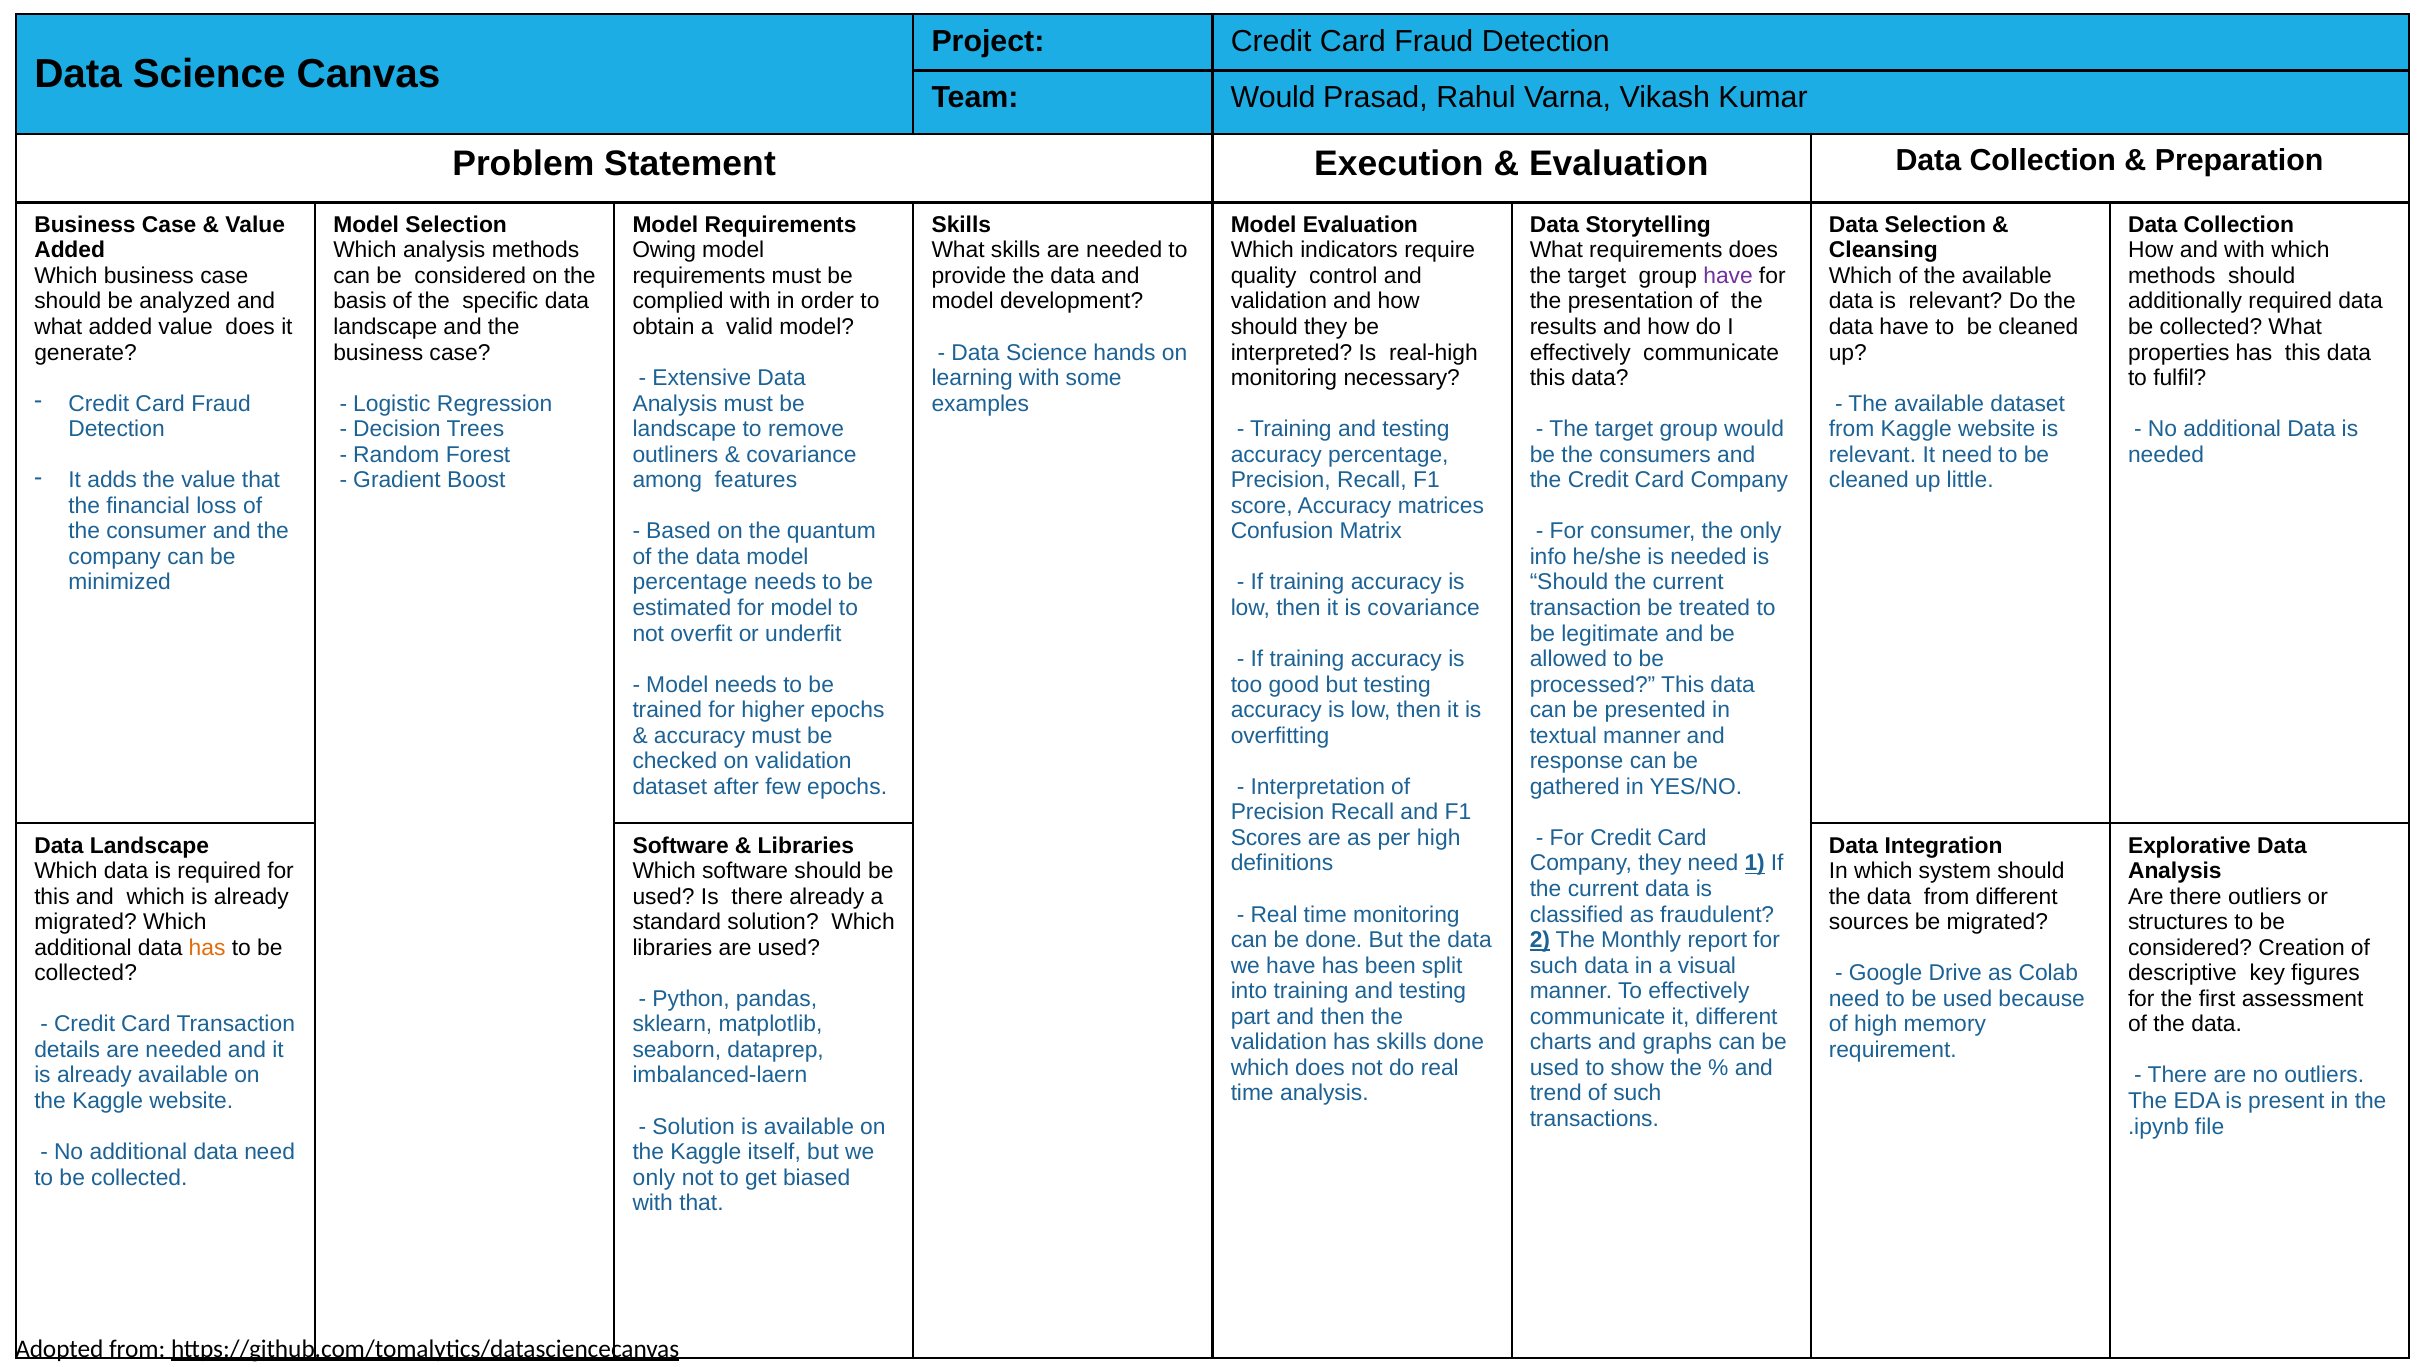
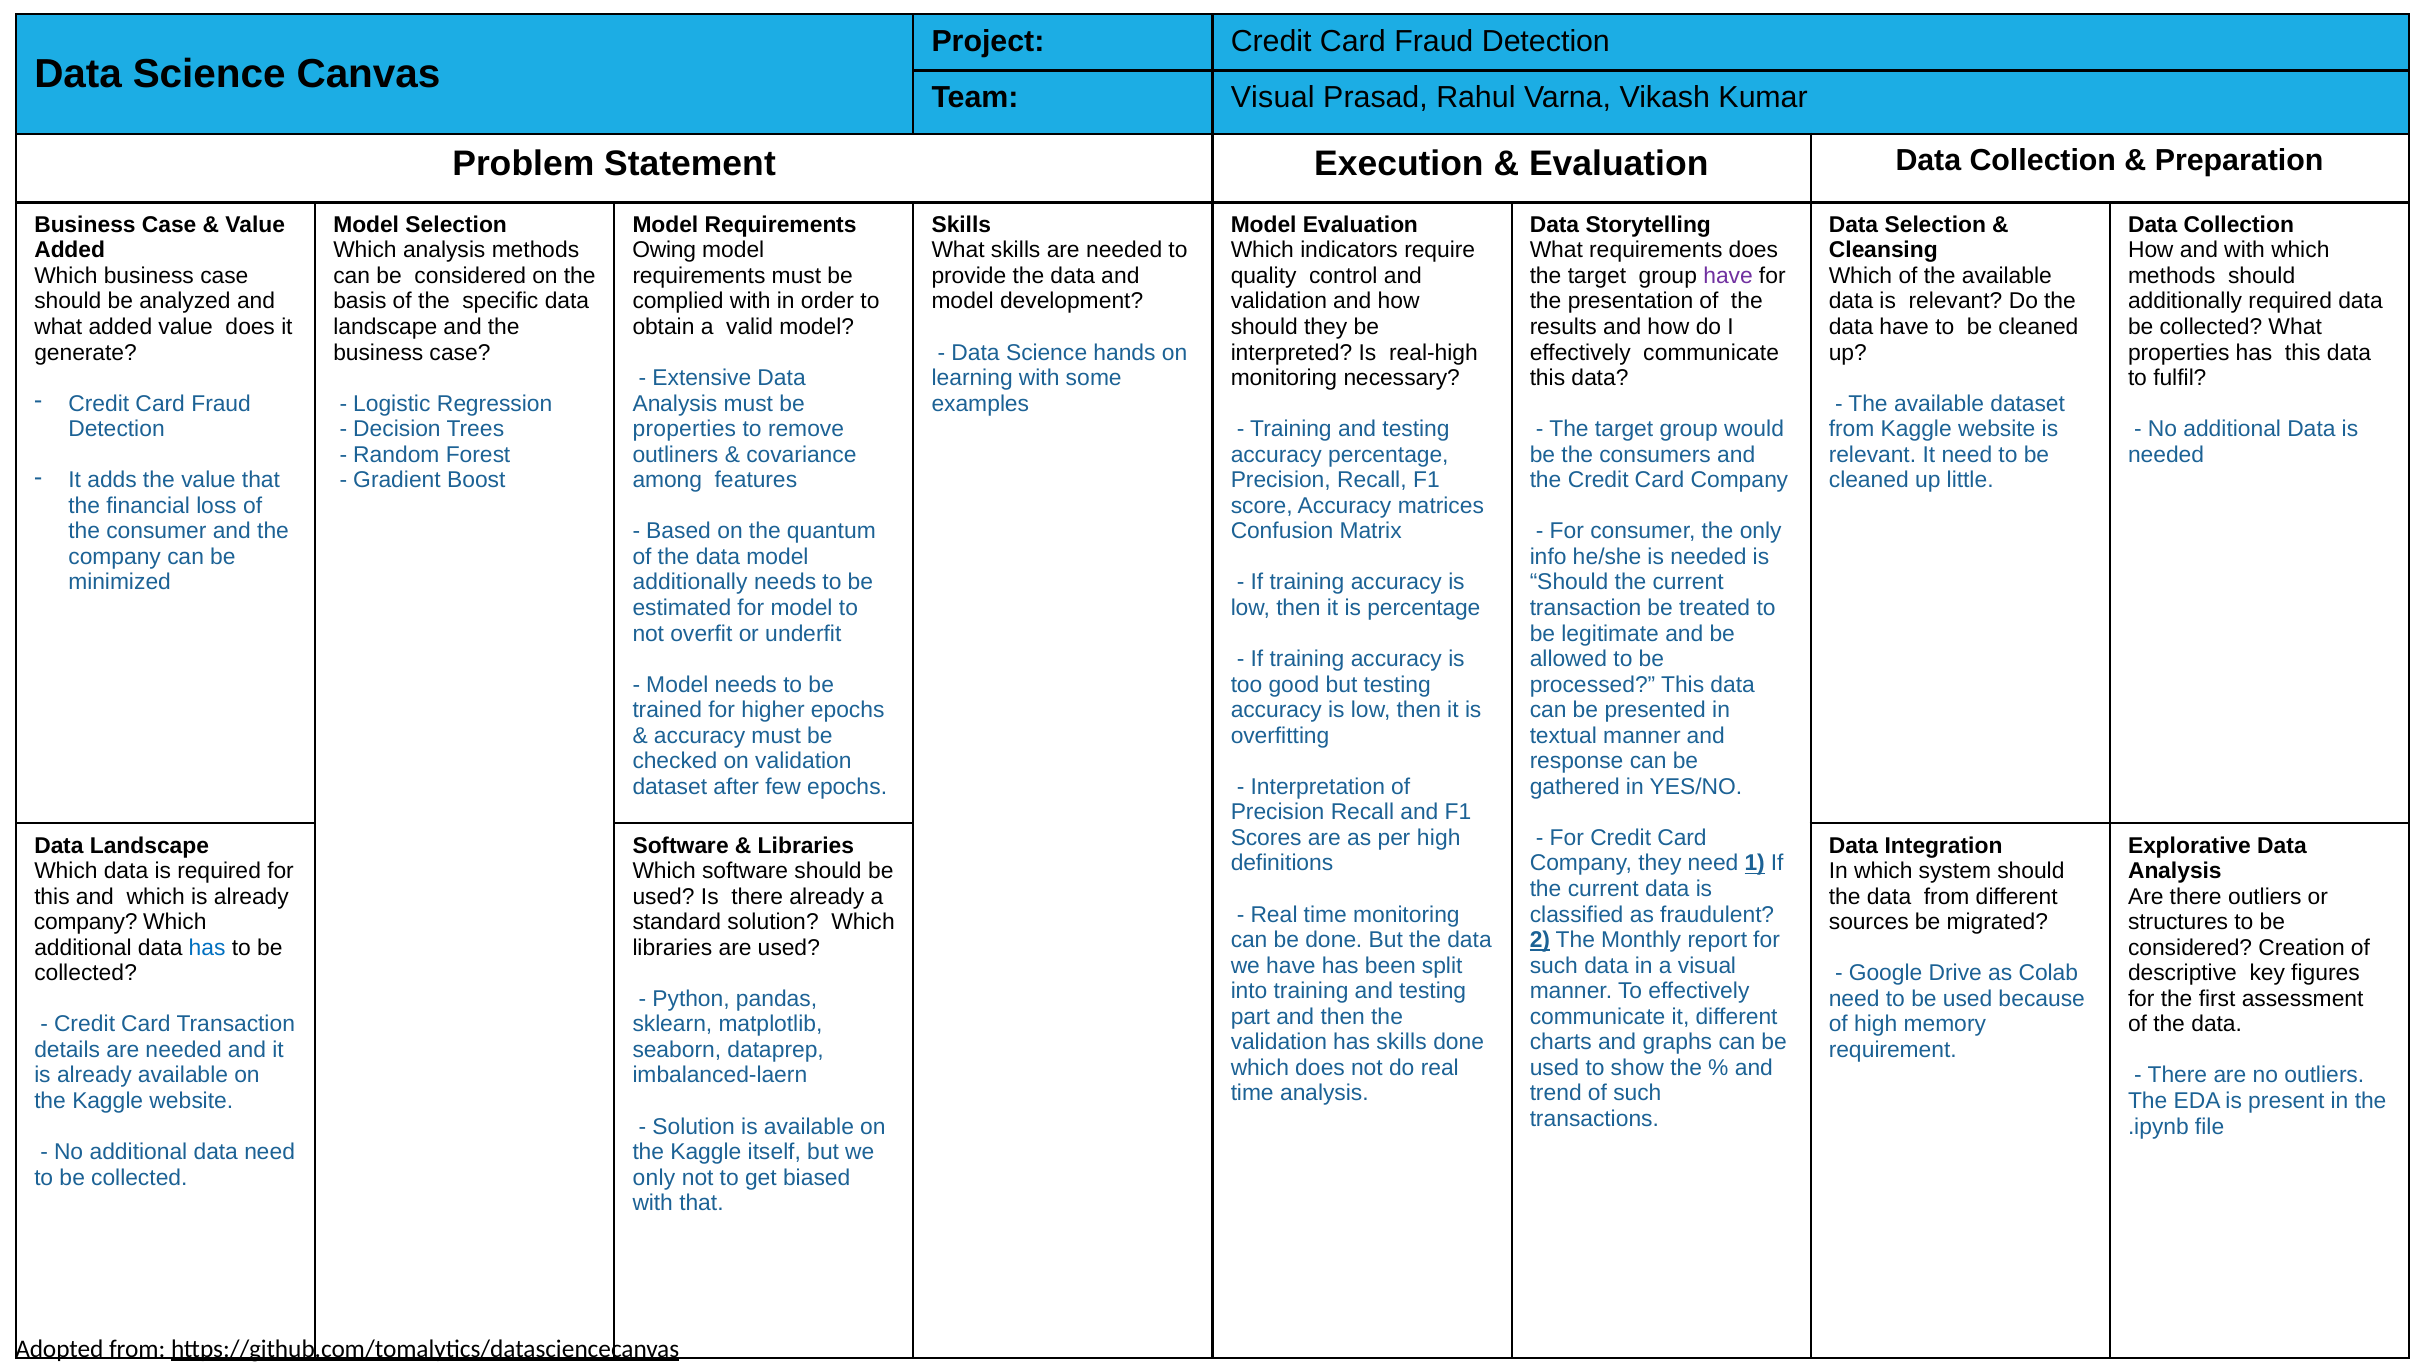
Team Would: Would -> Visual (1273, 97)
landscape: landscape -> properties (684, 429)
percentage: percentage -> additionally (690, 583)
is covariance: covariance -> percentage (1424, 608)
migrated: migrated -> company (86, 922)
has colour: orange -> blue (207, 948)
